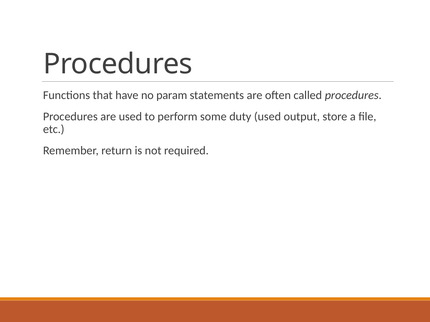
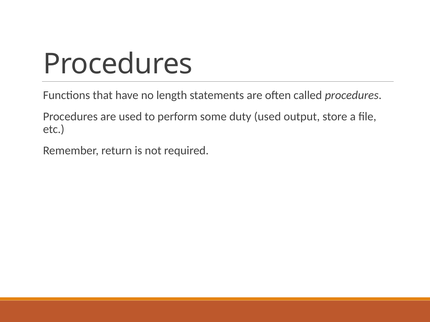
param: param -> length (172, 95)
